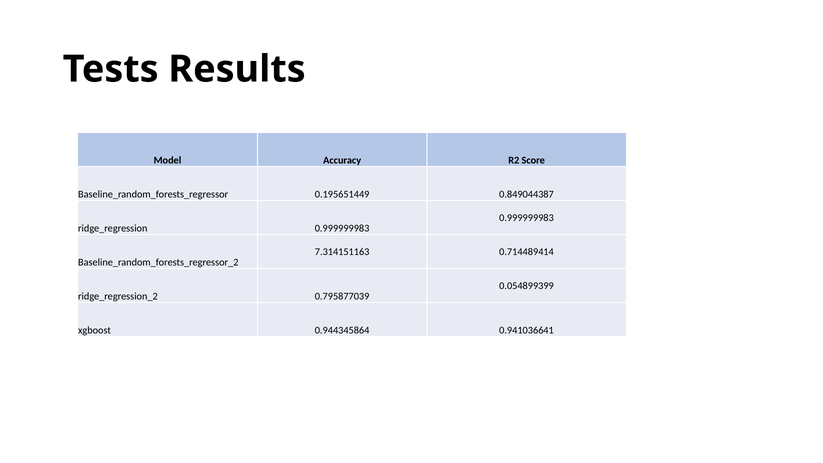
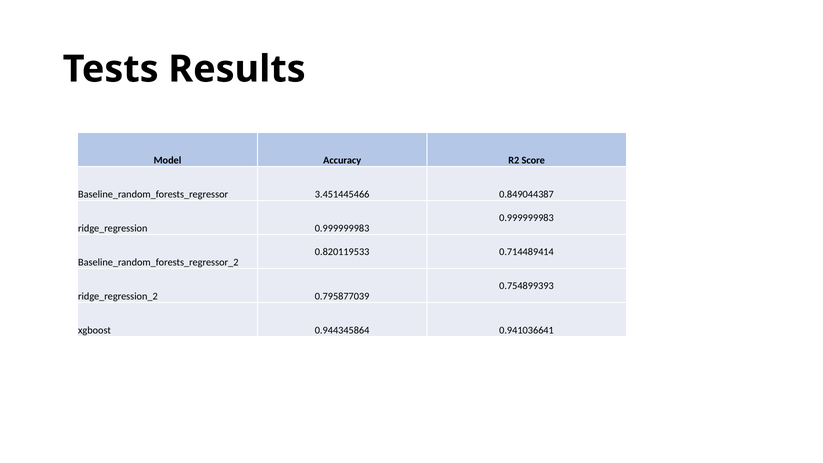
0.195651449: 0.195651449 -> 3.451445466 (342, 194)
7.314151163: 7.314151163 -> 0.820119533 (342, 252)
0.054899399: 0.054899399 -> 0.754899393 (527, 286)
